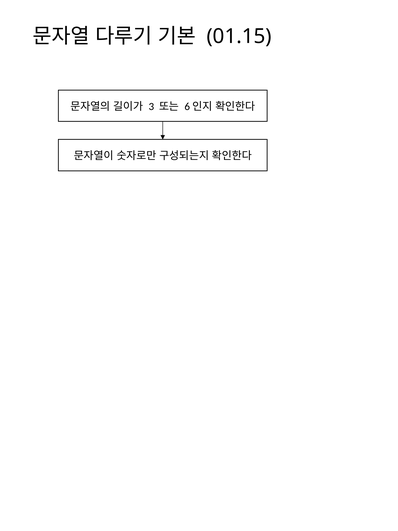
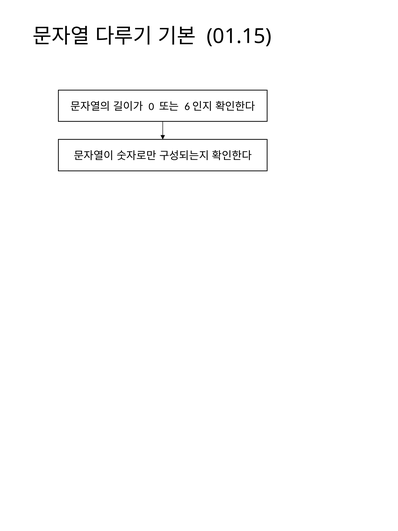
3: 3 -> 0 (151, 106)
